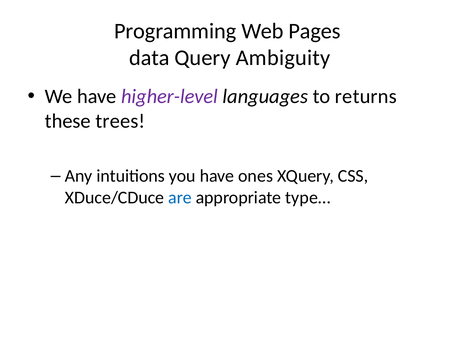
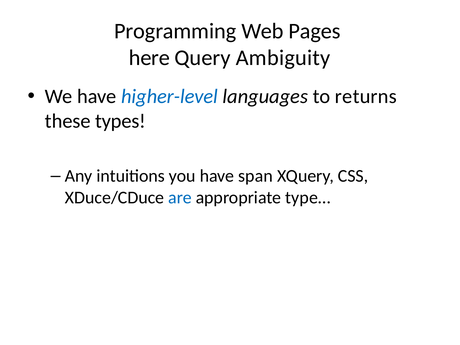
data: data -> here (149, 58)
higher-level colour: purple -> blue (170, 96)
trees: trees -> types (121, 121)
ones: ones -> span (256, 176)
